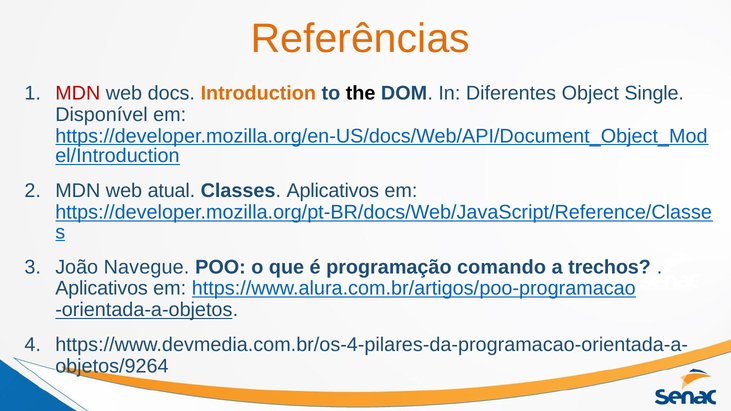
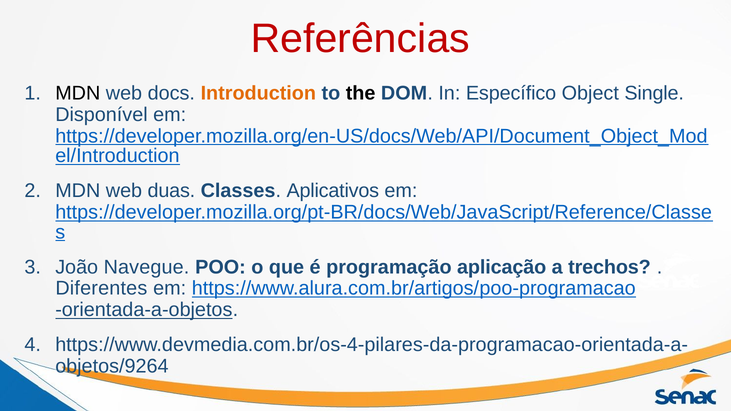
Referências colour: orange -> red (360, 39)
MDN colour: red -> black (78, 93)
Diferentes: Diferentes -> Específico (511, 93)
atual: atual -> duas (171, 191)
comando: comando -> aplicação (502, 267)
Aplicativos: Aplicativos -> Diferentes (101, 289)
